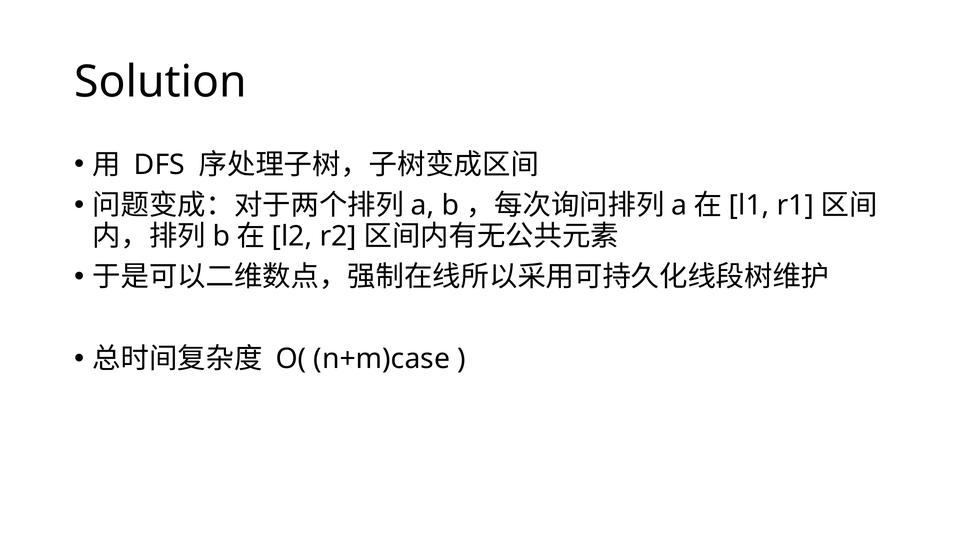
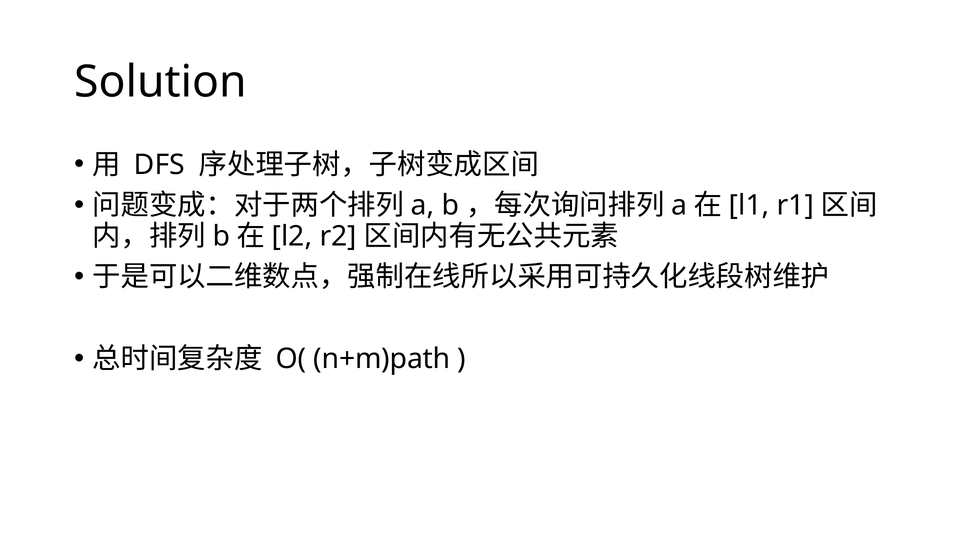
n+m)case: n+m)case -> n+m)path (382, 358)
